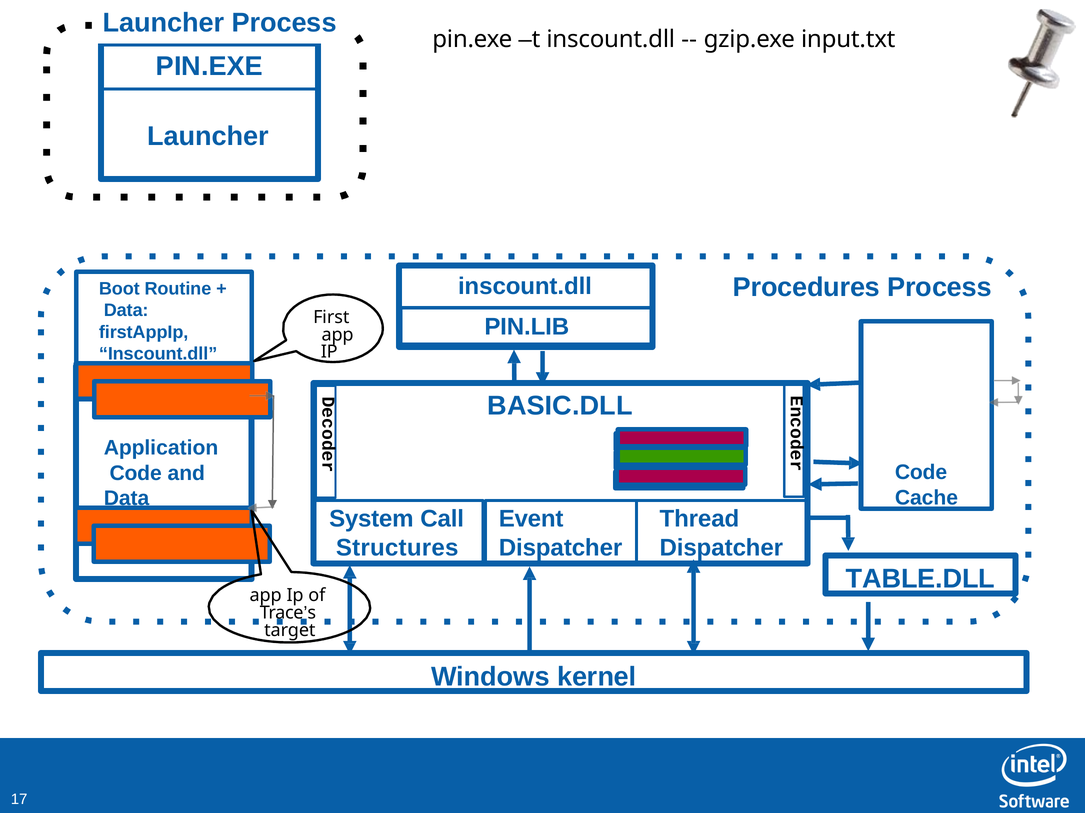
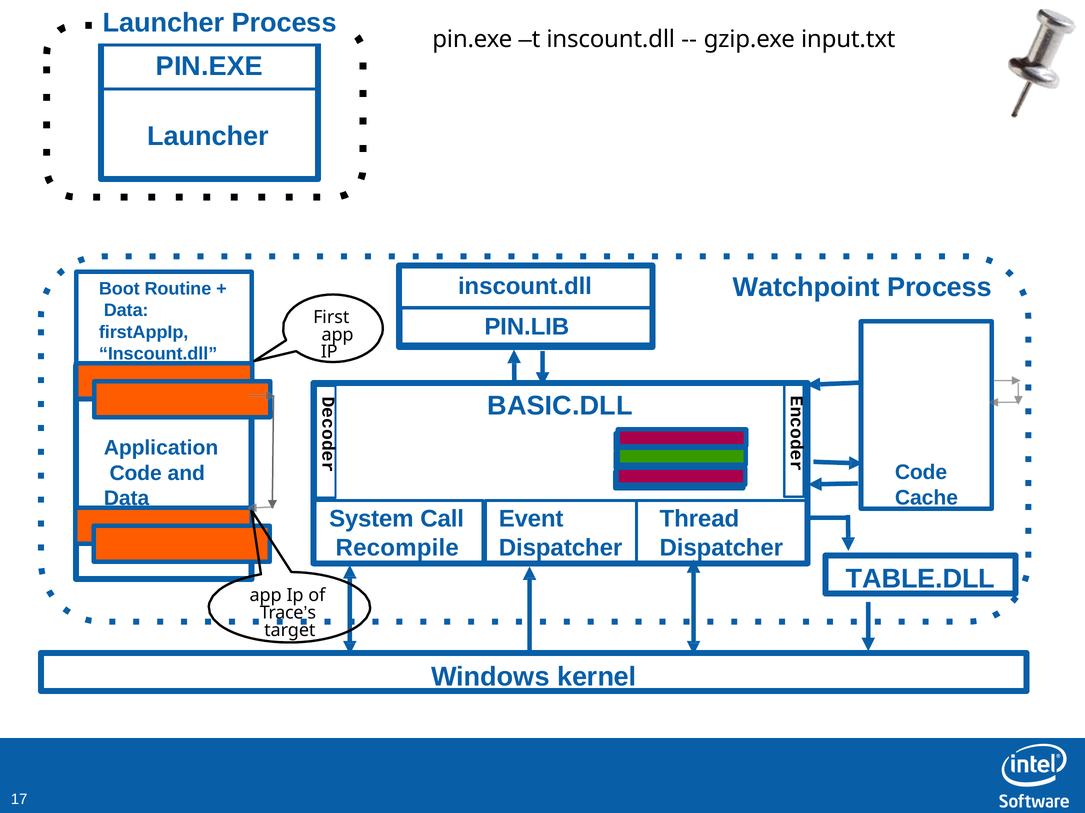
Procedures: Procedures -> Watchpoint (806, 287)
Structures: Structures -> Recompile (397, 548)
